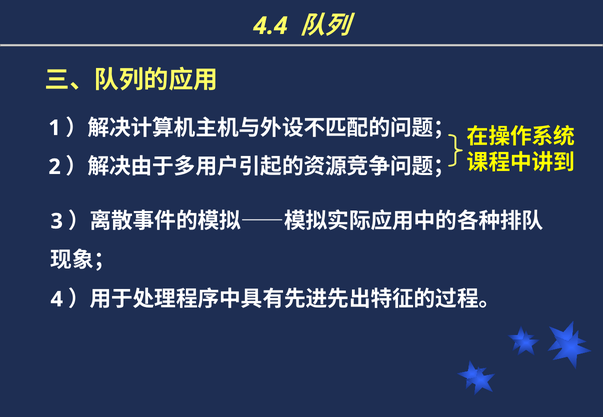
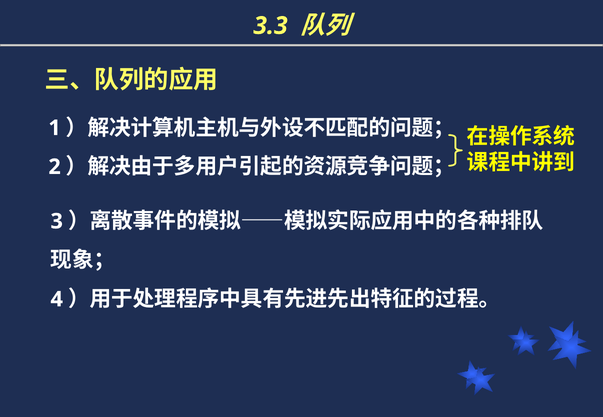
4.4: 4.4 -> 3.3 (271, 26)
